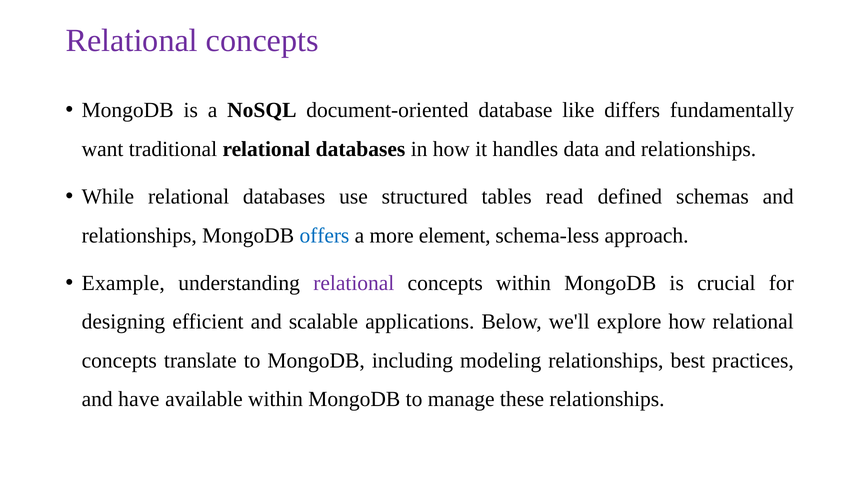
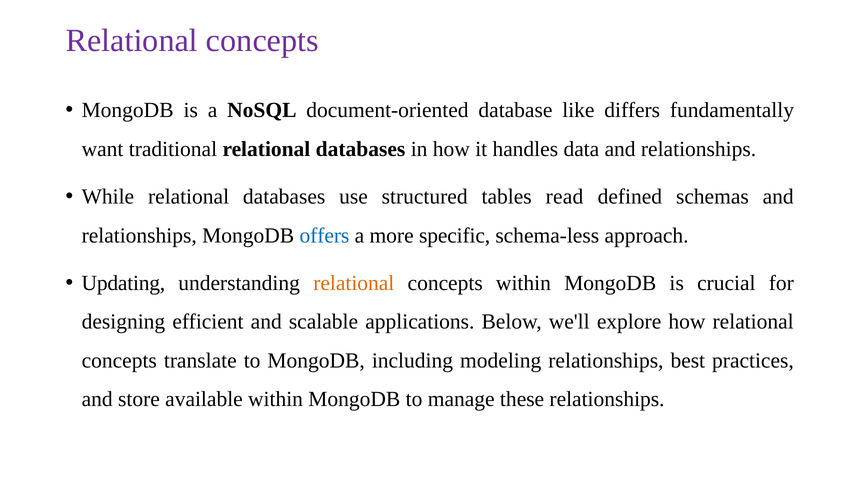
element: element -> specific (455, 235)
Example: Example -> Updating (123, 283)
relational colour: purple -> orange (354, 283)
have: have -> store (139, 399)
